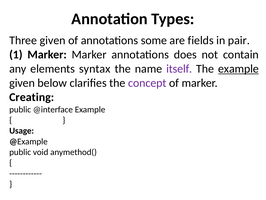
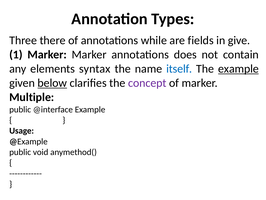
Three given: given -> there (53, 40)
some: some -> while (154, 40)
pair: pair -> give (239, 40)
itself colour: purple -> blue (179, 69)
below underline: none -> present (52, 83)
Creating: Creating -> Multiple (32, 97)
